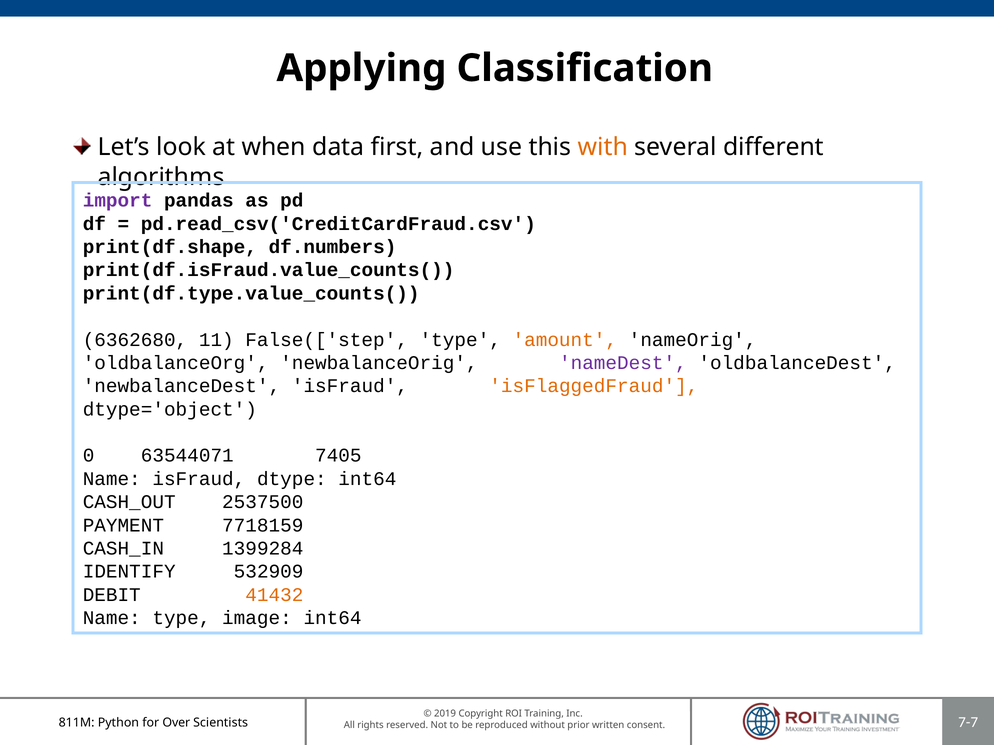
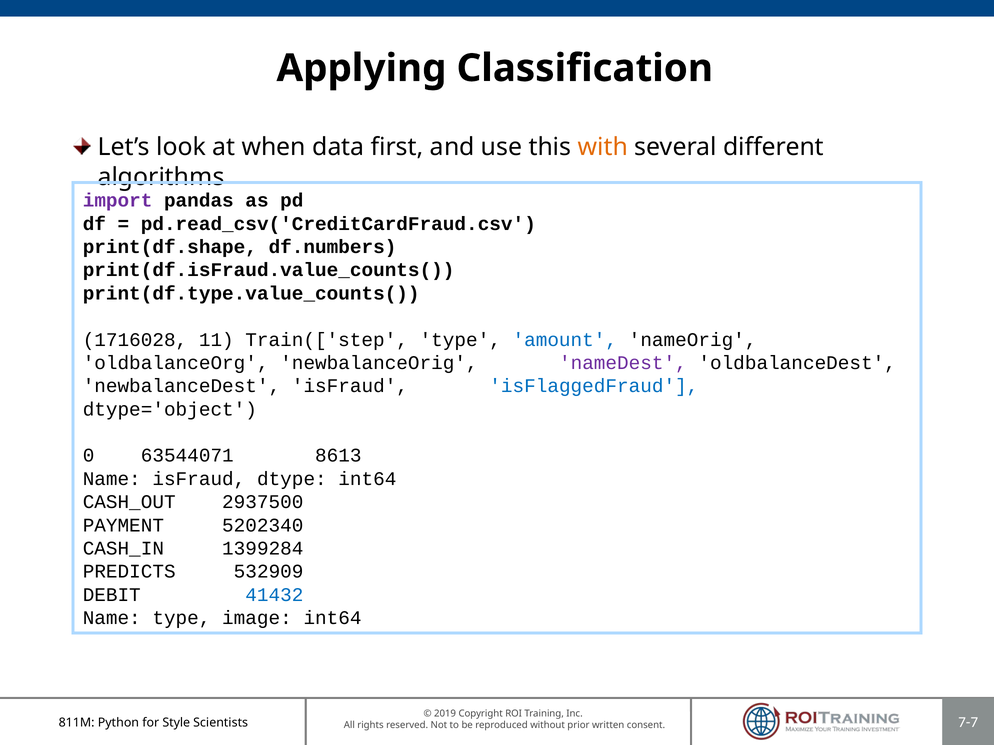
6362680: 6362680 -> 1716028 (135, 340)
False(['step: False(['step -> Train(['step (327, 340)
amount colour: orange -> blue (565, 340)
isFlaggedFraud colour: orange -> blue (594, 386)
7405: 7405 -> 8613 (338, 456)
2537500: 2537500 -> 2937500 (263, 502)
7718159: 7718159 -> 5202340 (263, 526)
IDENTIFY: IDENTIFY -> PREDICTS (129, 572)
41432 colour: orange -> blue (274, 595)
Over: Over -> Style (176, 723)
